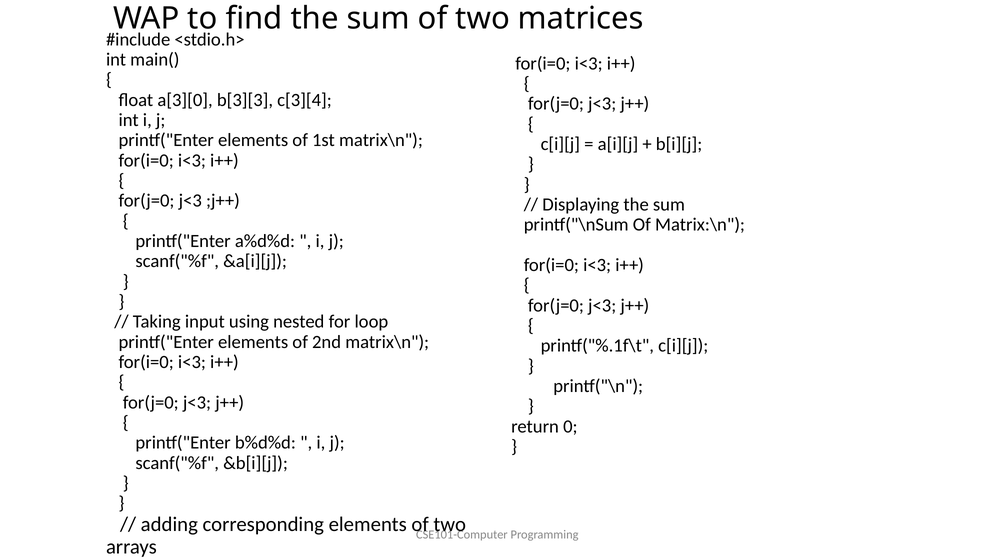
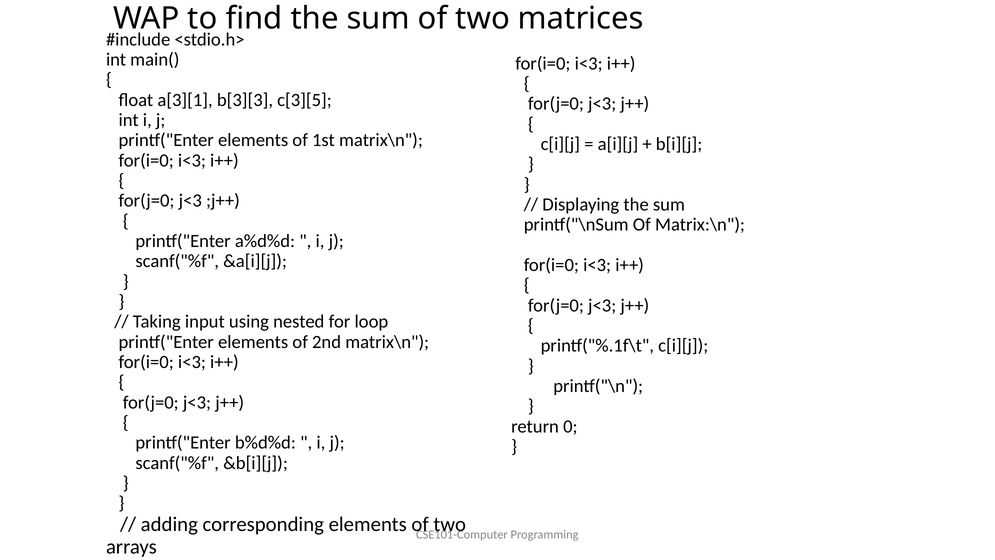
a[3][0: a[3][0 -> a[3][1 (185, 100)
c[3][4: c[3][4 -> c[3][5 (305, 100)
